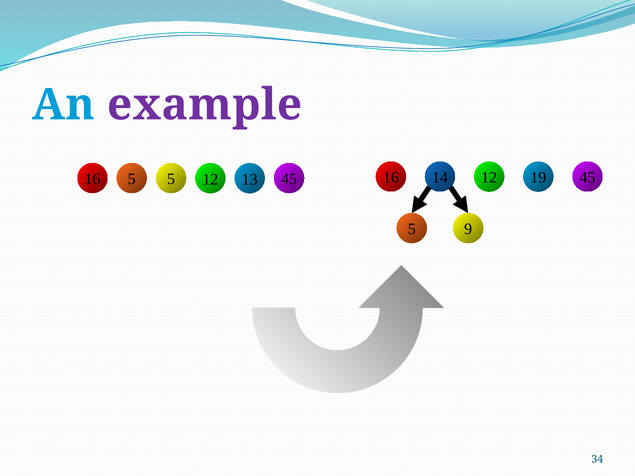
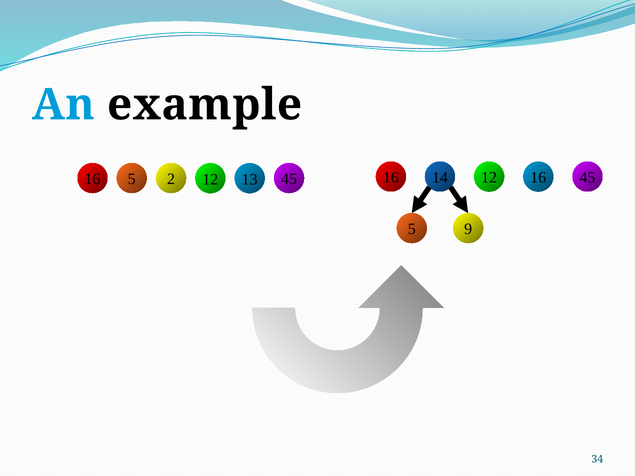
example colour: purple -> black (205, 105)
19: 19 -> 16 (538, 178)
5 5: 5 -> 2 (171, 179)
